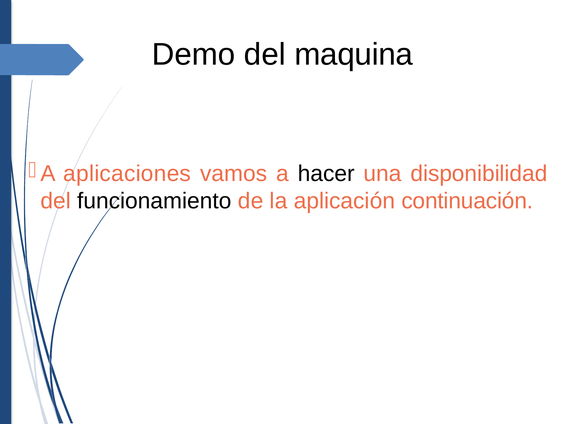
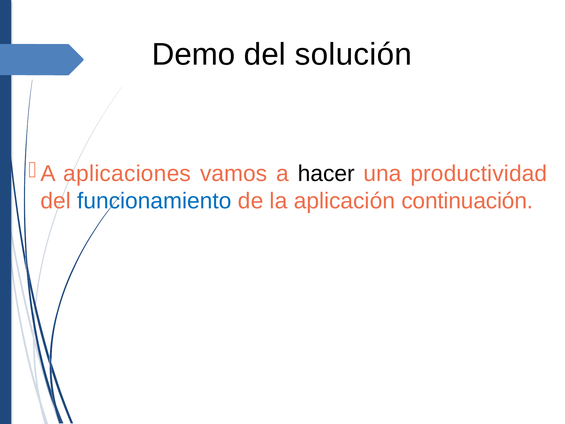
maquina: maquina -> solución (353, 54)
disponibilidad: disponibilidad -> productividad (479, 173)
funcionamiento colour: black -> blue (154, 201)
